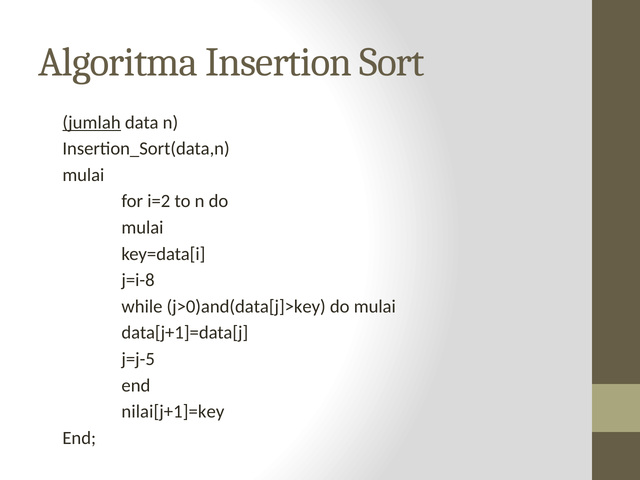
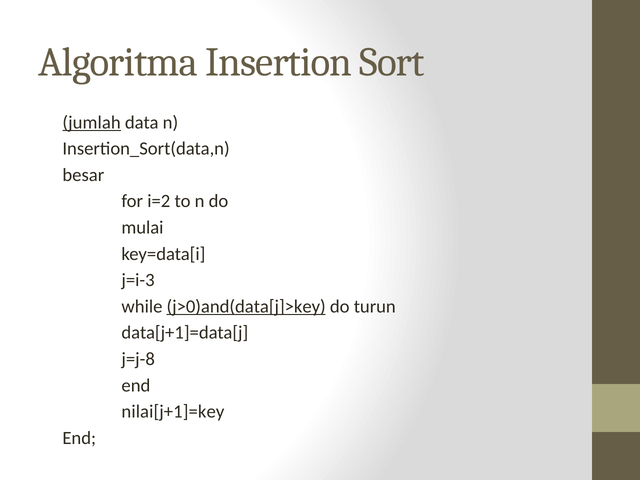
mulai: mulai -> besar (83, 175)
j=i-8: j=i-8 -> j=i-3 (138, 280)
j>0)and(data[j]>key underline: none -> present (246, 307)
mulai: mulai -> turun (375, 307)
j=j-5: j=j-5 -> j=j-8 (138, 359)
